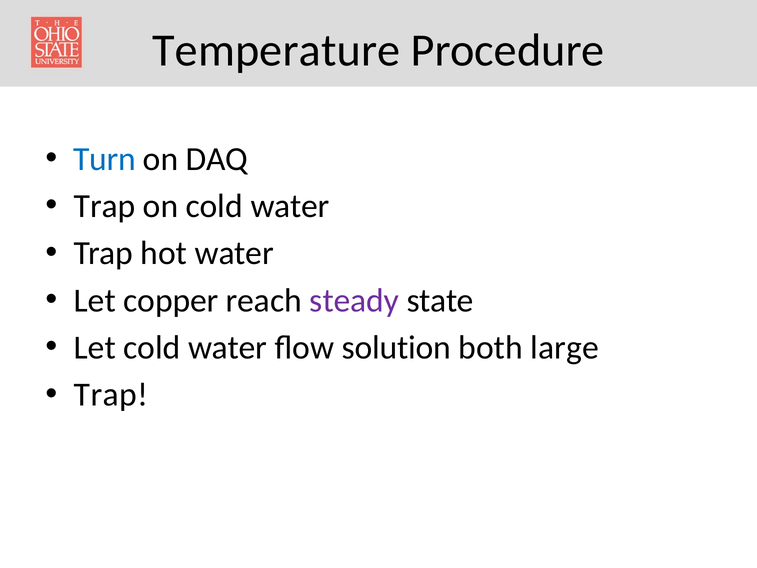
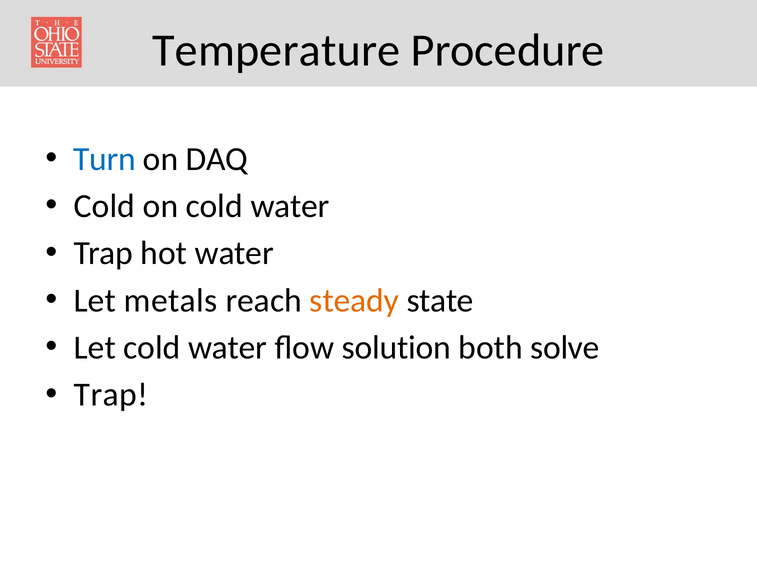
Trap: Trap -> Cold (104, 206)
copper: copper -> metals (171, 300)
steady colour: purple -> orange (354, 300)
large: large -> solve (565, 347)
